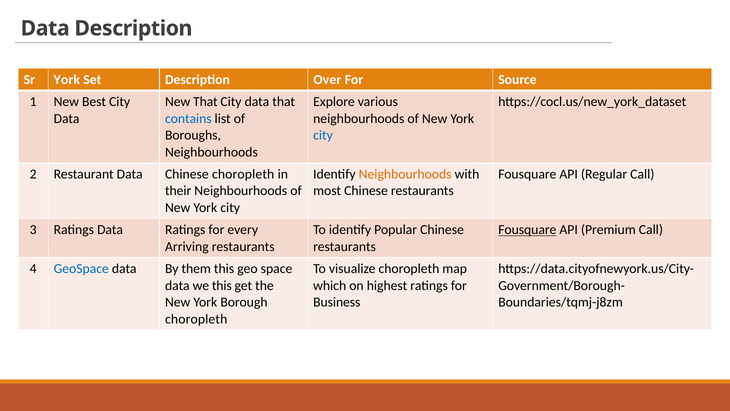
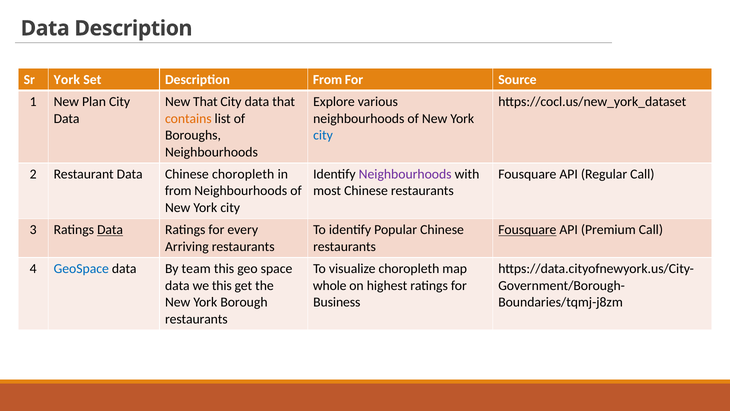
Description Over: Over -> From (328, 80)
Best: Best -> Plan (94, 102)
contains colour: blue -> orange (188, 118)
Neighbourhoods colour: orange -> purple (405, 174)
their: their -> from (178, 191)
Data underline: none -> present (110, 230)
them: them -> team (196, 269)
which: which -> whole (330, 285)
choropleth: choropleth -> restaurants (196, 319)
